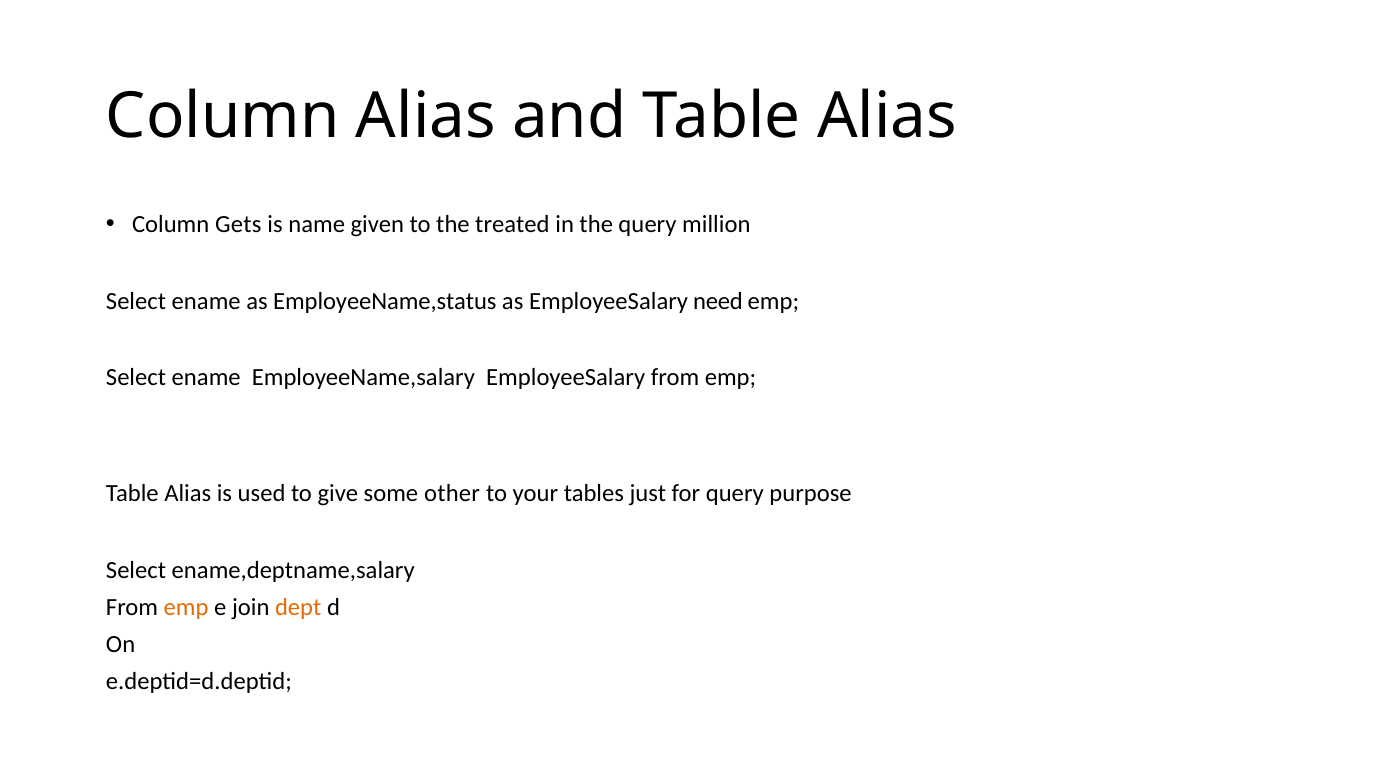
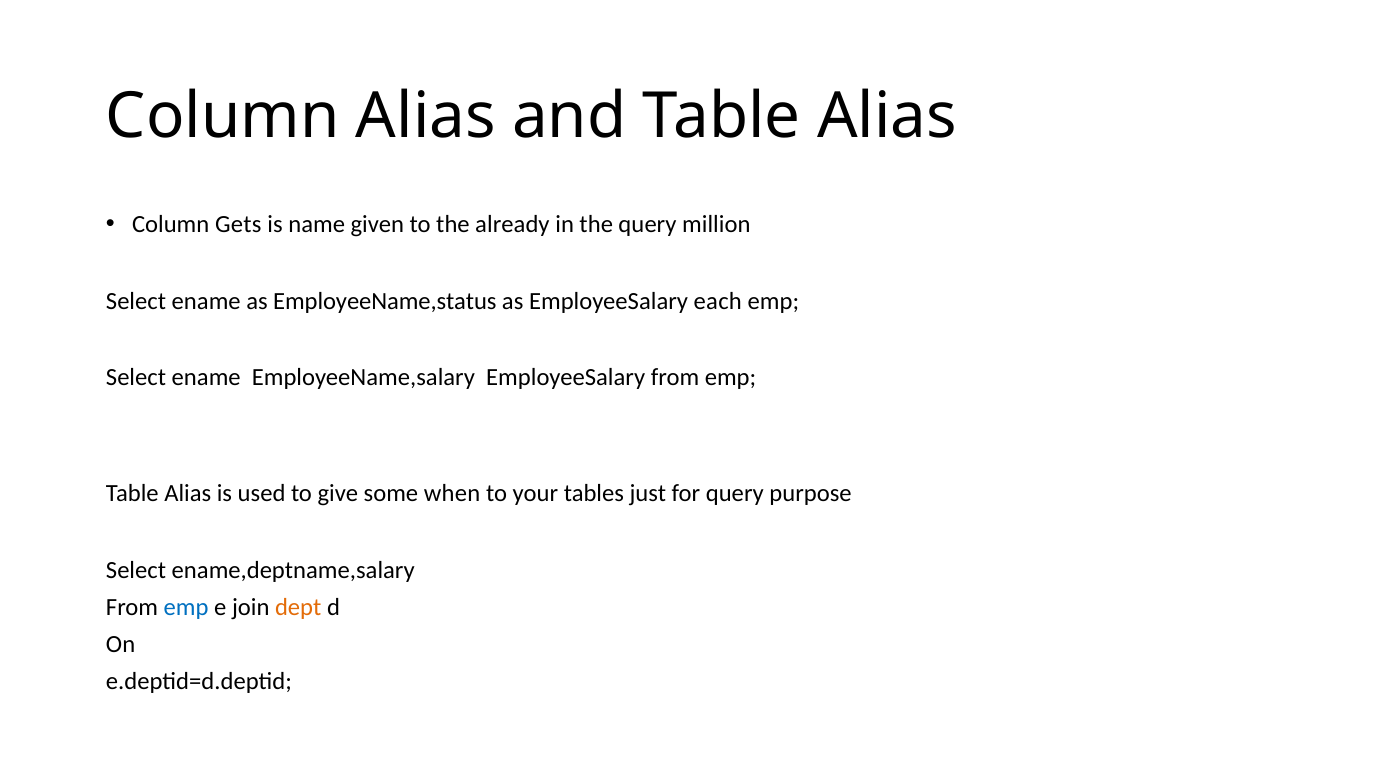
treated: treated -> already (512, 224)
need: need -> each (718, 301)
other: other -> when (452, 494)
emp colour: orange -> blue (186, 607)
